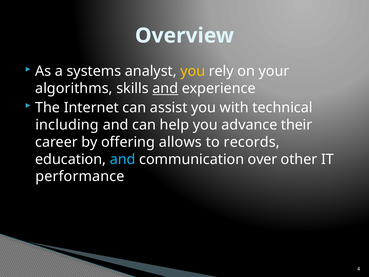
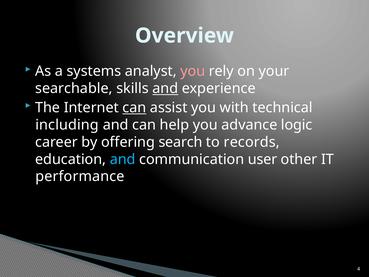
you colour: yellow -> pink (193, 71)
algorithms: algorithms -> searchable (74, 88)
can underline: none -> present (134, 108)
their: their -> logic (297, 125)
allows: allows -> search (181, 142)
over: over -> user (263, 159)
